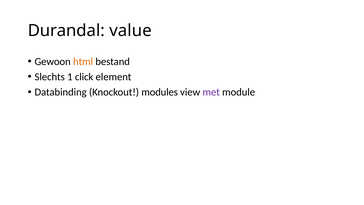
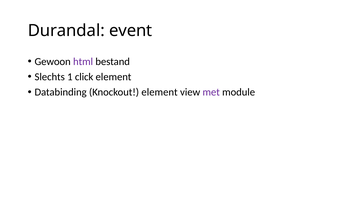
value: value -> event (131, 31)
html colour: orange -> purple (83, 62)
Knockout modules: modules -> element (160, 92)
